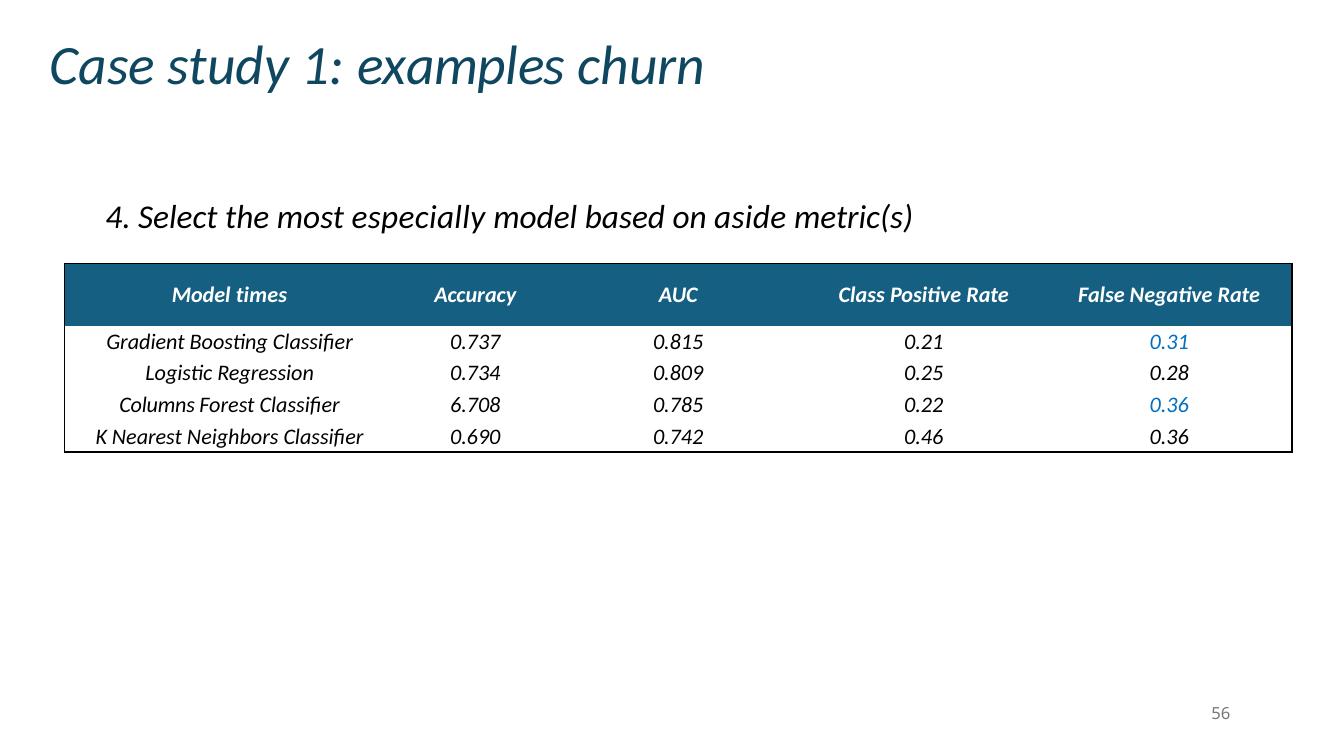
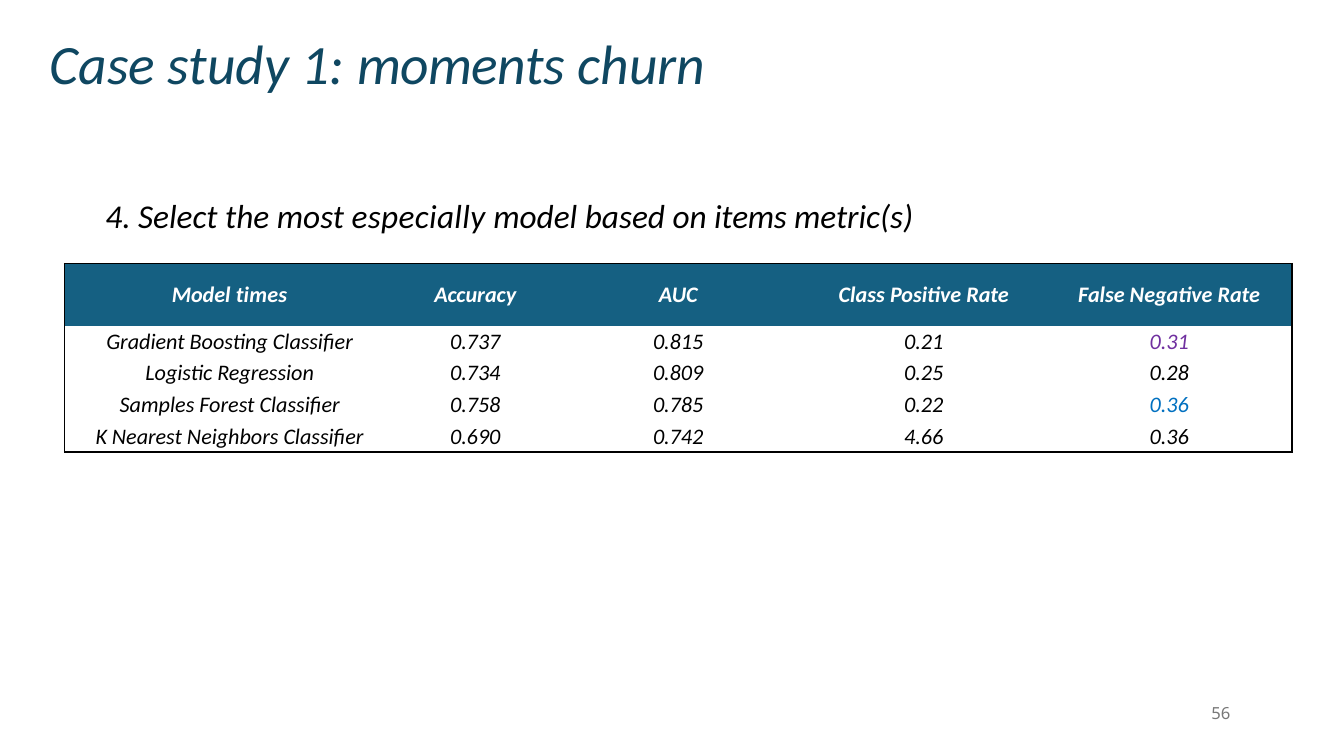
examples: examples -> moments (461, 66)
aside: aside -> items (750, 218)
0.31 colour: blue -> purple (1169, 342)
Columns: Columns -> Samples (157, 405)
6.708: 6.708 -> 0.758 (475, 405)
0.46: 0.46 -> 4.66 (924, 437)
